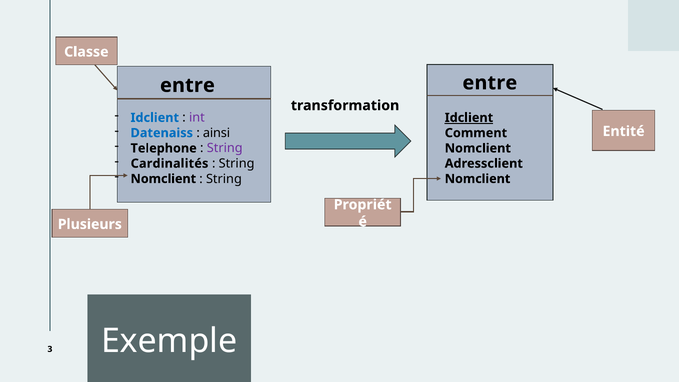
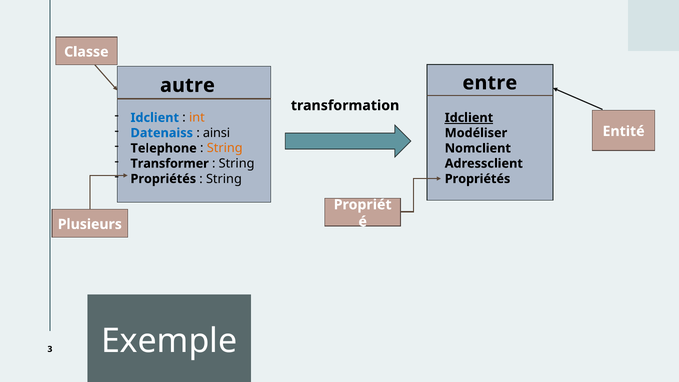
entre: entre -> autre (187, 85)
int colour: purple -> orange (197, 118)
Comment: Comment -> Modéliser (476, 133)
String colour: purple -> orange (225, 148)
Cardinalités: Cardinalités -> Transformer (170, 164)
Nomclient: Nomclient -> Propriétés (163, 179)
Nomclient: Nomclient -> Propriétés (478, 179)
